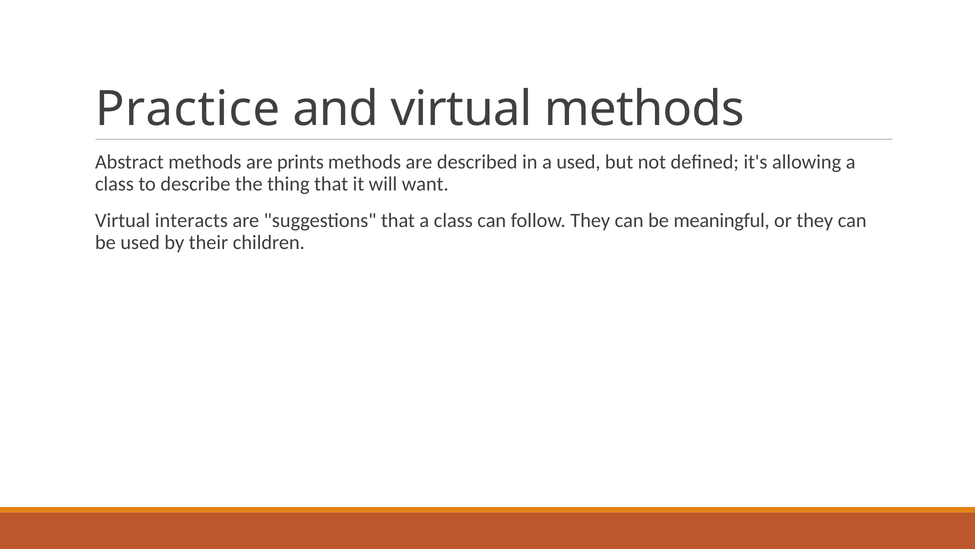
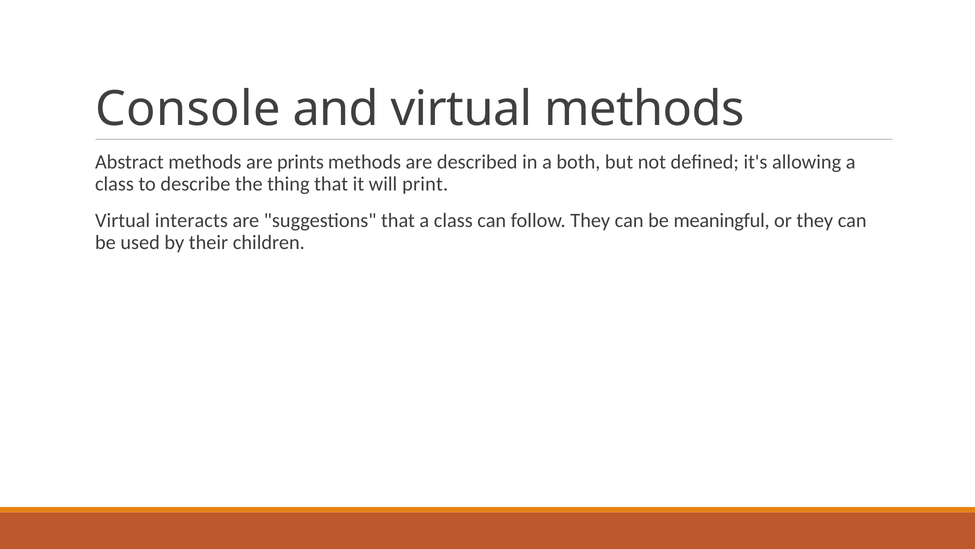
Practice: Practice -> Console (188, 109)
a used: used -> both (578, 162)
want: want -> print (425, 184)
